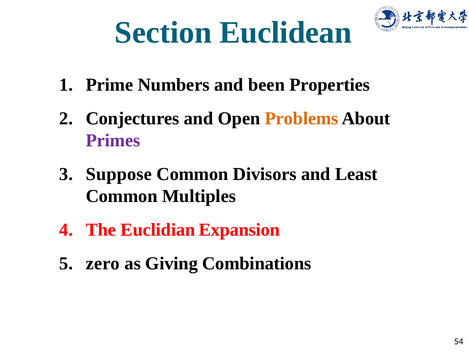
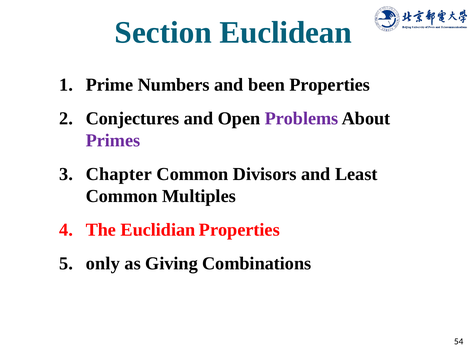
Problems colour: orange -> purple (302, 119)
Suppose: Suppose -> Chapter (119, 174)
Euclidian Expansion: Expansion -> Properties (239, 230)
zero: zero -> only (103, 263)
